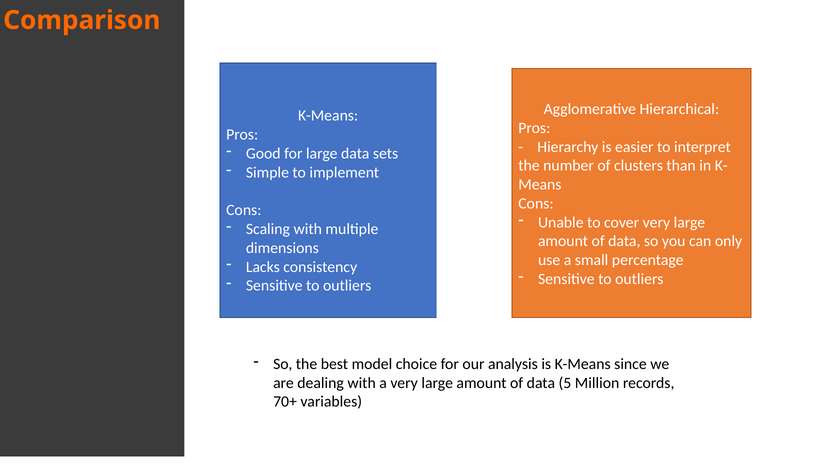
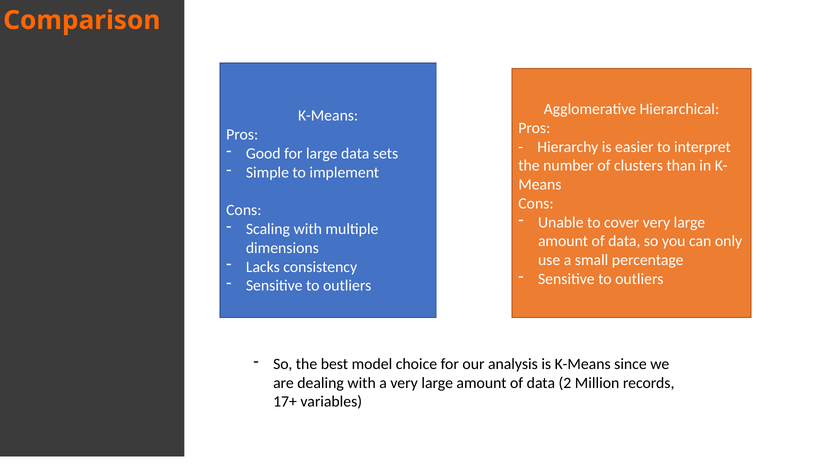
5: 5 -> 2 (565, 383)
70+: 70+ -> 17+ (285, 402)
